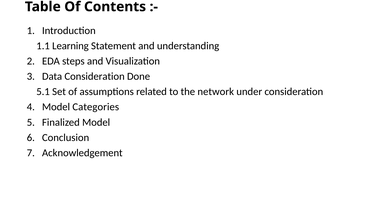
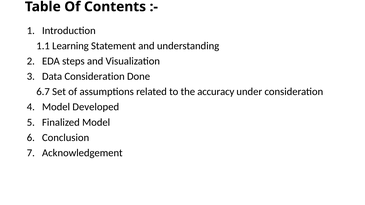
5.1: 5.1 -> 6.7 (43, 92)
network: network -> accuracy (216, 92)
Categories: Categories -> Developed (96, 107)
